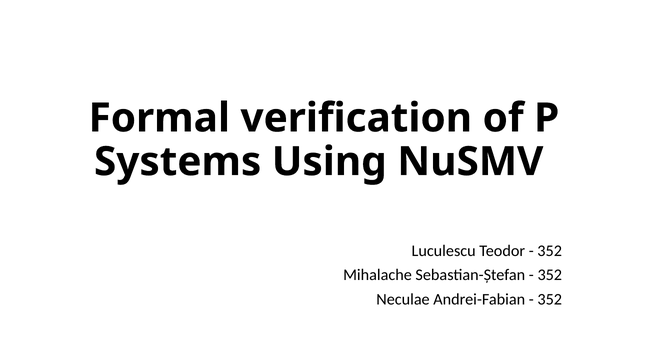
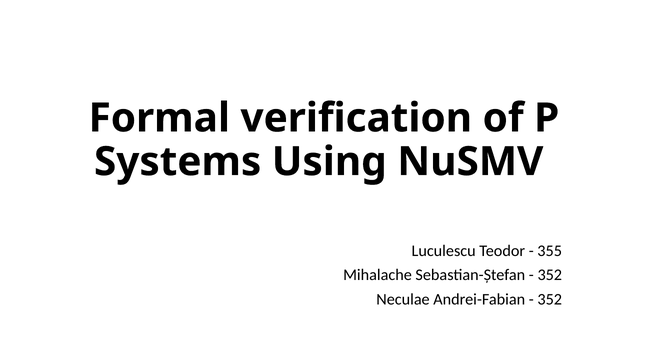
352: 352 -> 355 (550, 251)
